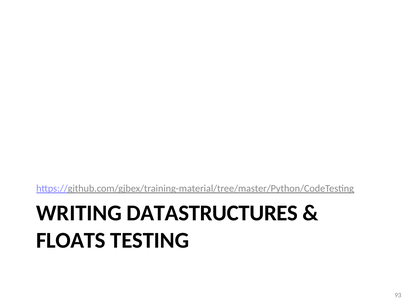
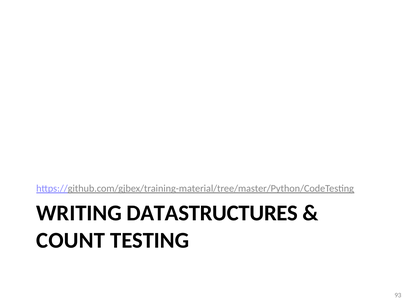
FLOATS: FLOATS -> COUNT (71, 240)
